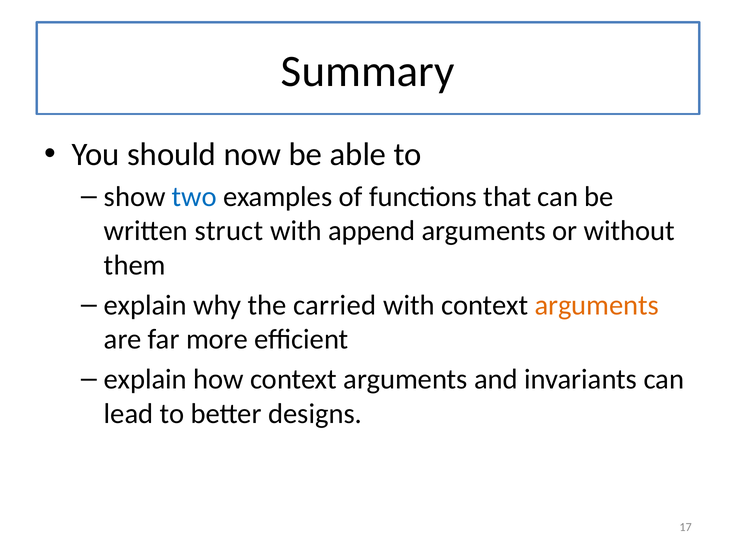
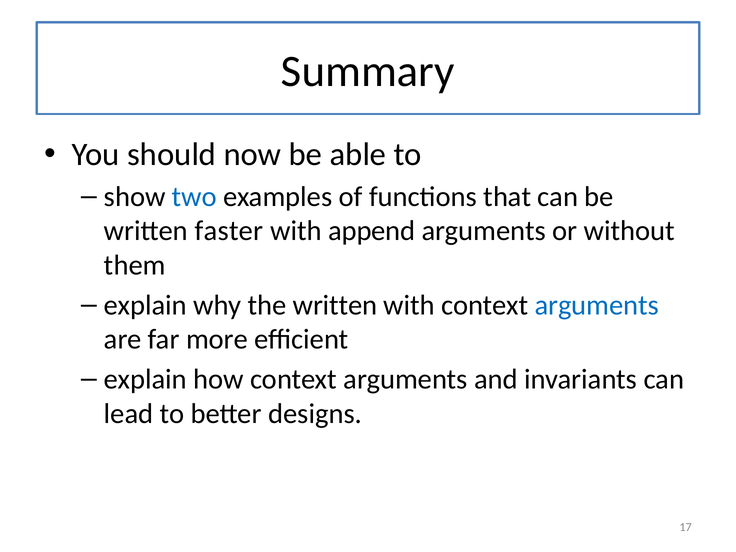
struct: struct -> faster (229, 231)
the carried: carried -> written (335, 305)
arguments colour: orange -> blue (597, 305)
